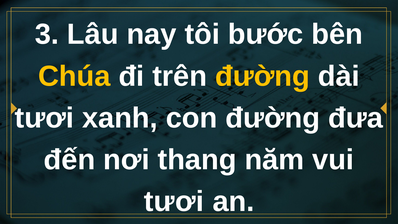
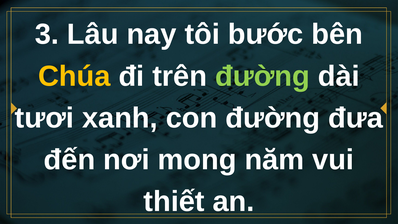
đường colour: yellow -> light green (262, 76)
thang: thang -> mong (197, 160)
tươi: tươi -> thiết (174, 202)
